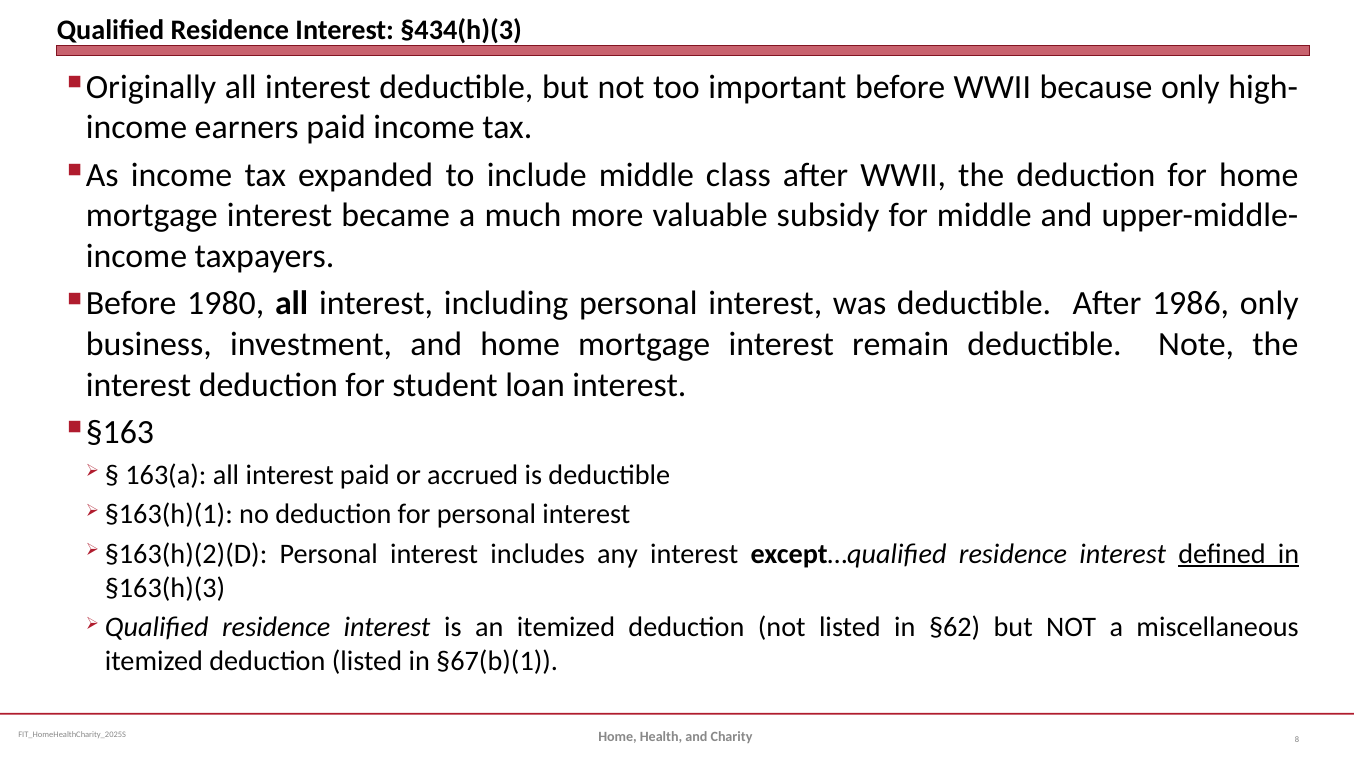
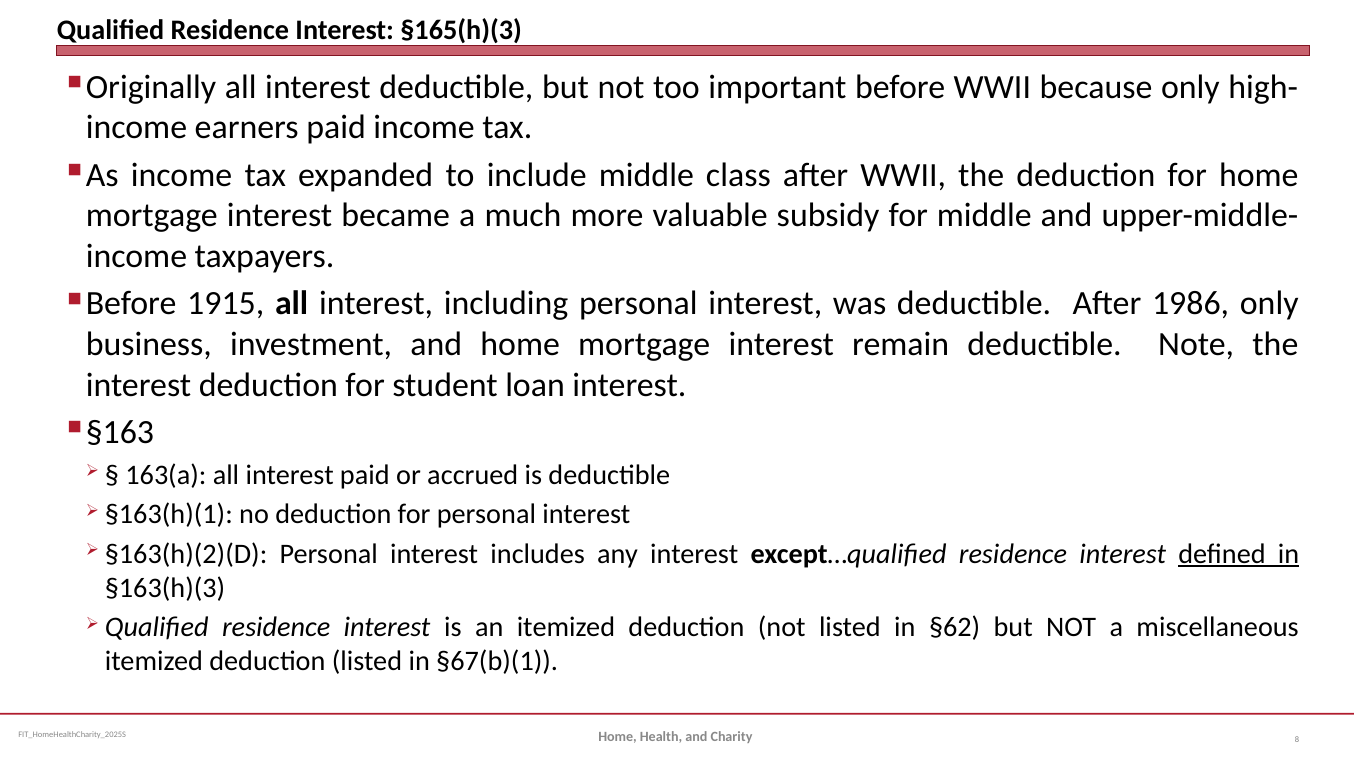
§434(h)(3: §434(h)(3 -> §165(h)(3 (461, 30)
1980: 1980 -> 1915 (226, 304)
